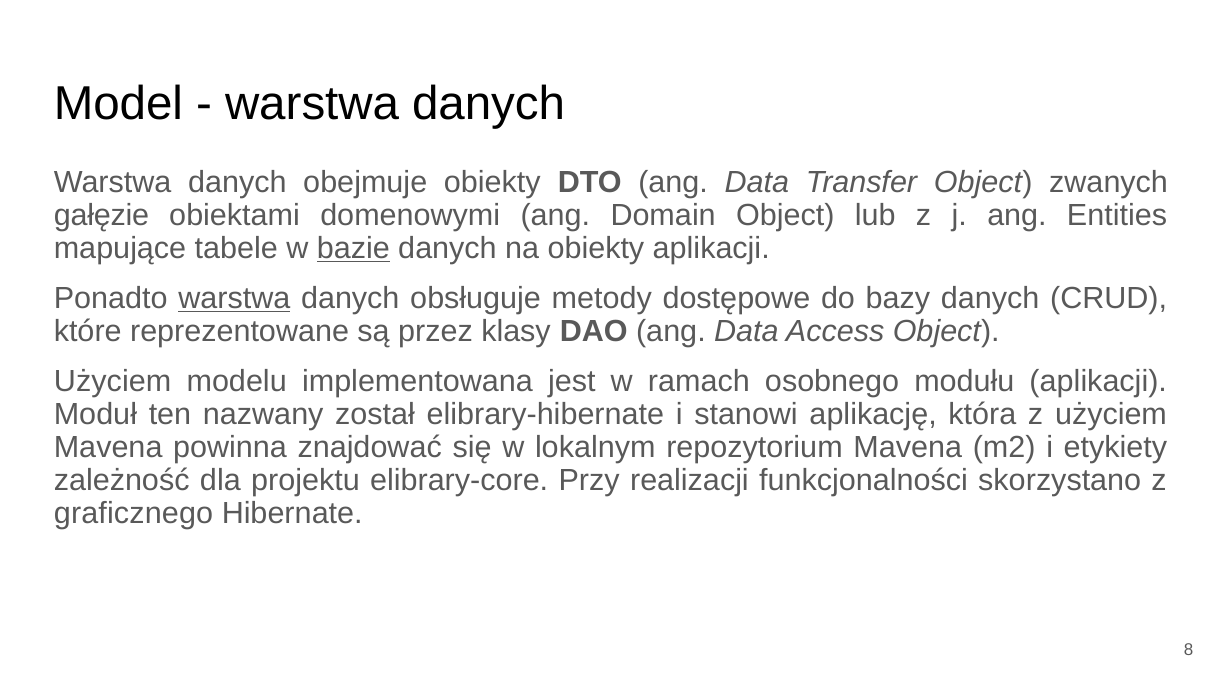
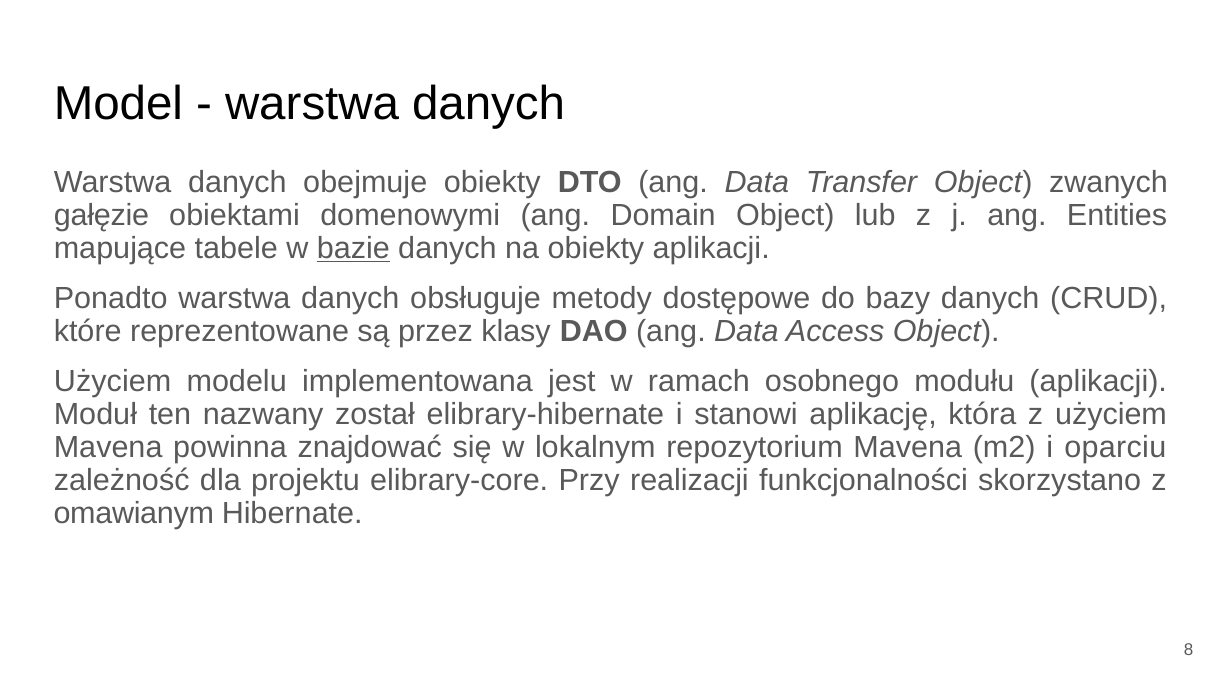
warstwa underline: present -> none (234, 299)
etykiety: etykiety -> oparciu (1115, 448)
graficznego: graficznego -> omawianym (134, 514)
